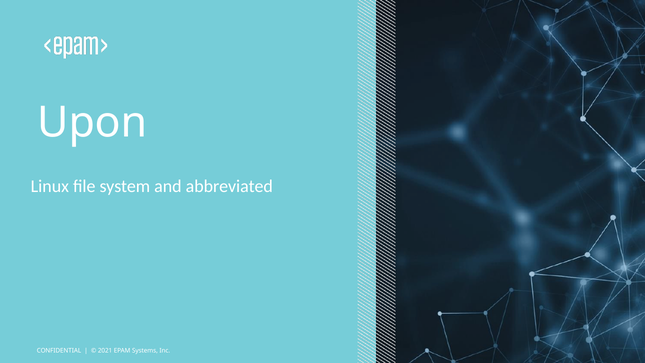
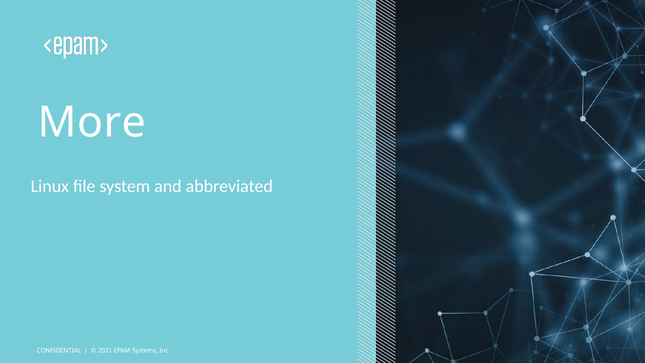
Upon: Upon -> More (92, 123)
